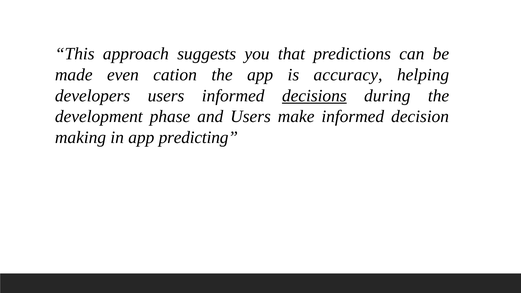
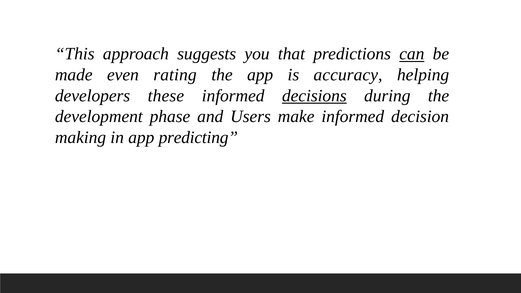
can underline: none -> present (412, 54)
cation: cation -> rating (175, 75)
developers users: users -> these (166, 96)
